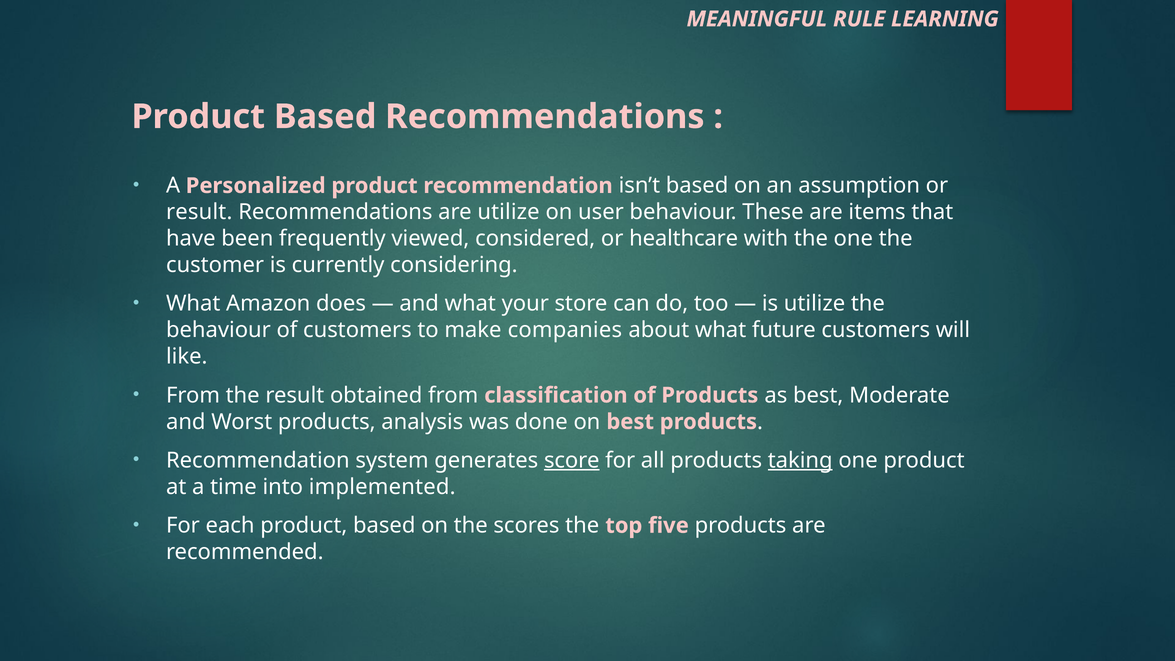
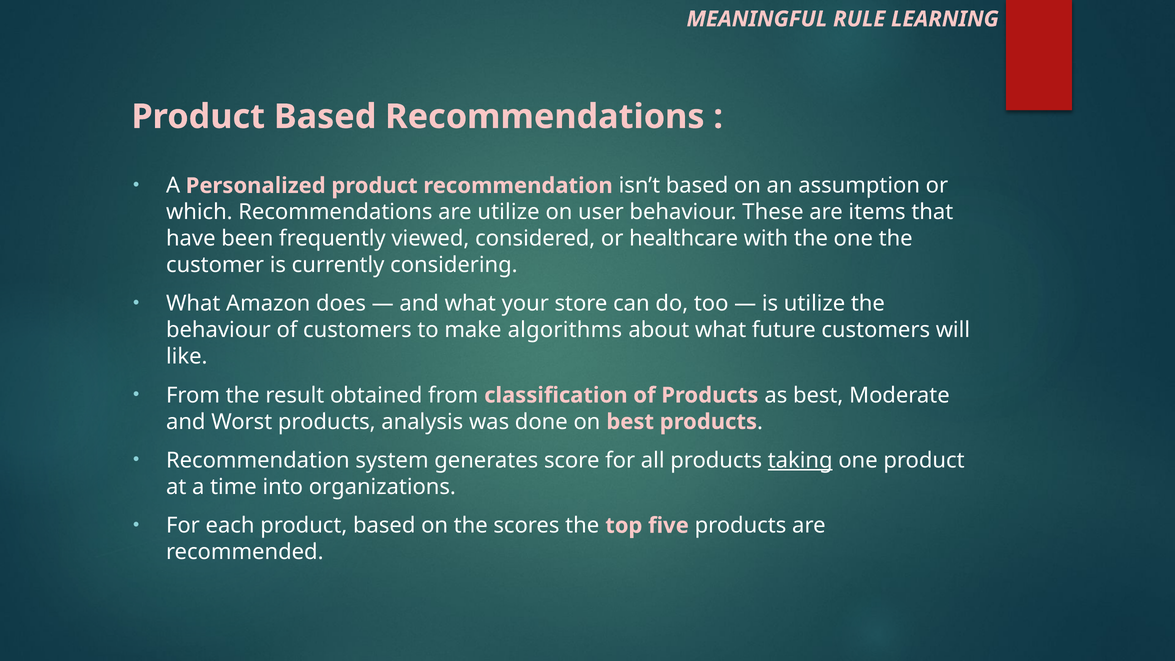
result: result -> which (199, 212)
companies: companies -> algorithms (565, 330)
score underline: present -> none (572, 460)
implemented: implemented -> organizations (382, 487)
